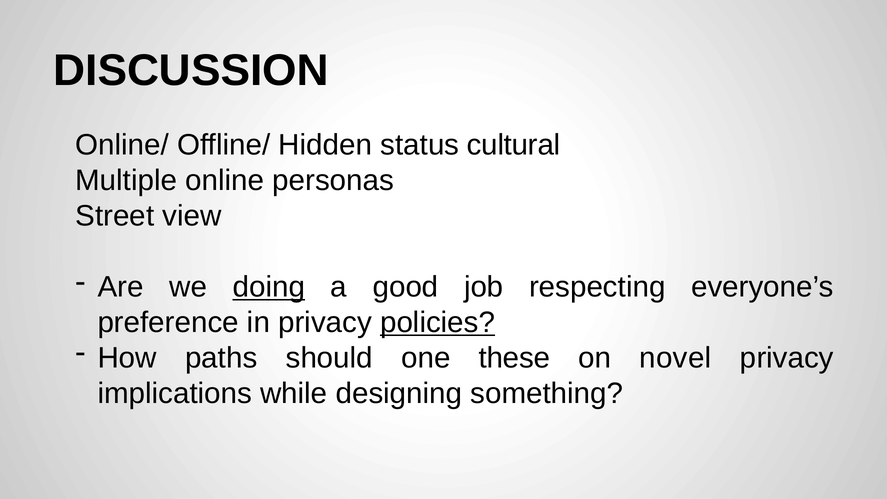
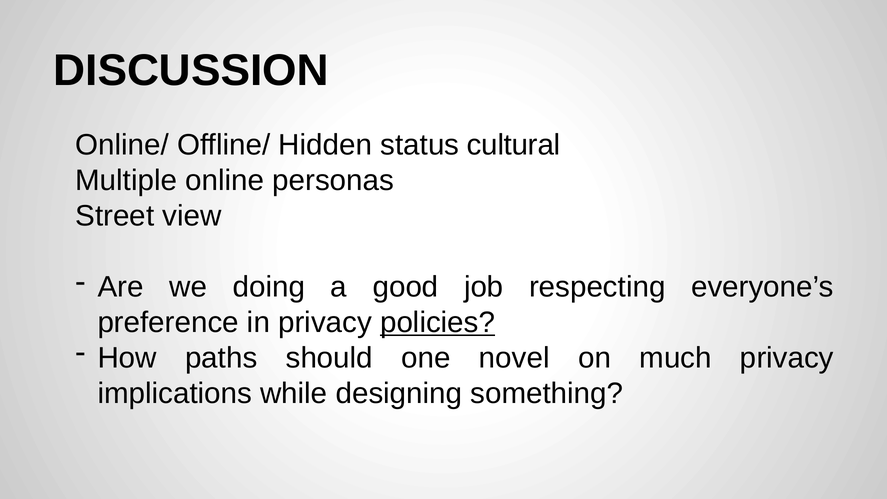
doing underline: present -> none (269, 287)
these: these -> novel (514, 358)
novel: novel -> much (676, 358)
